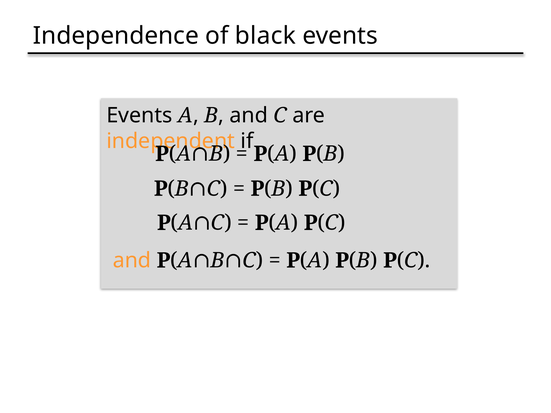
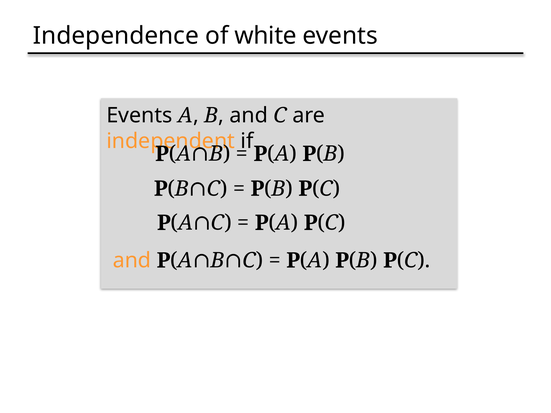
black: black -> white (266, 36)
